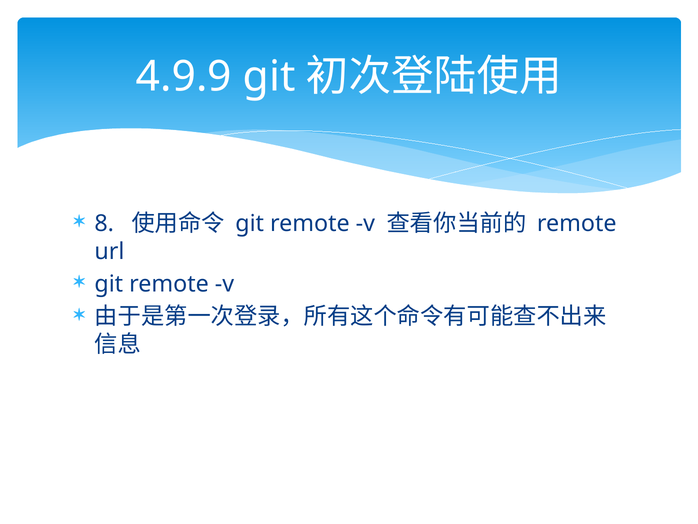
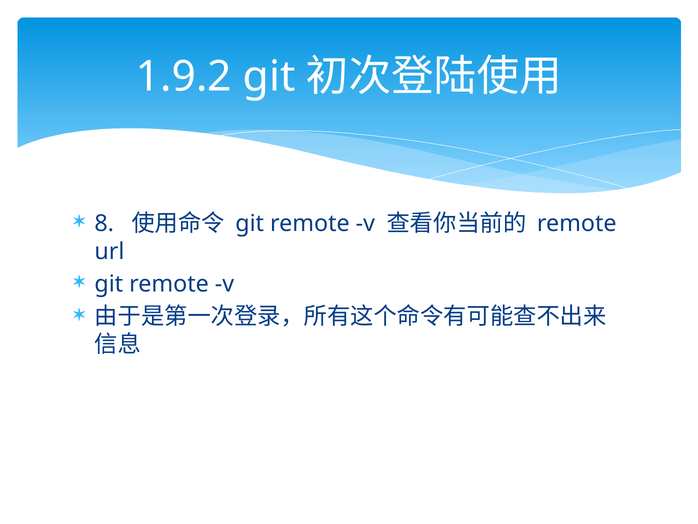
4.9.9: 4.9.9 -> 1.9.2 (184, 77)
